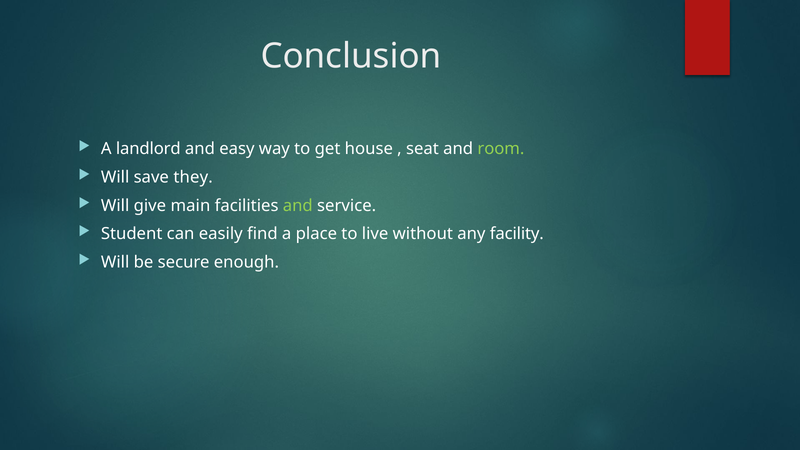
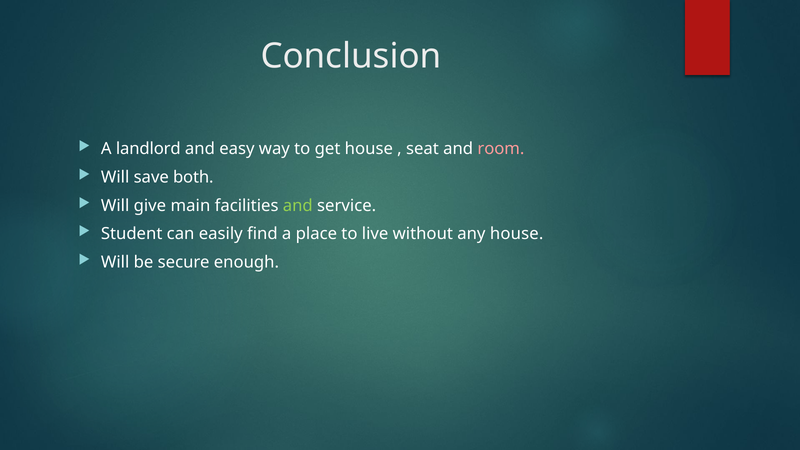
room colour: light green -> pink (501, 149)
they: they -> both (193, 177)
any facility: facility -> house (517, 234)
